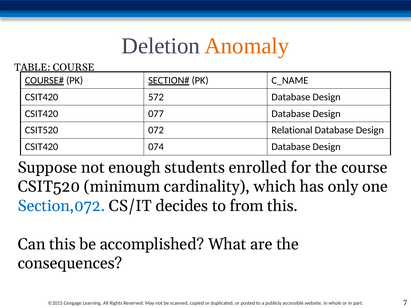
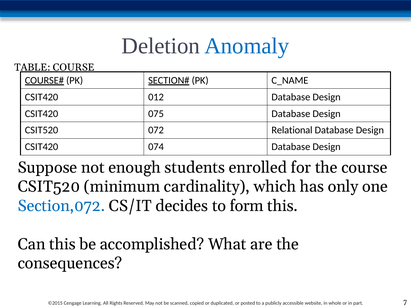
Anomaly colour: orange -> blue (247, 46)
572: 572 -> 012 (156, 97)
077: 077 -> 075 (156, 114)
from: from -> form (247, 206)
